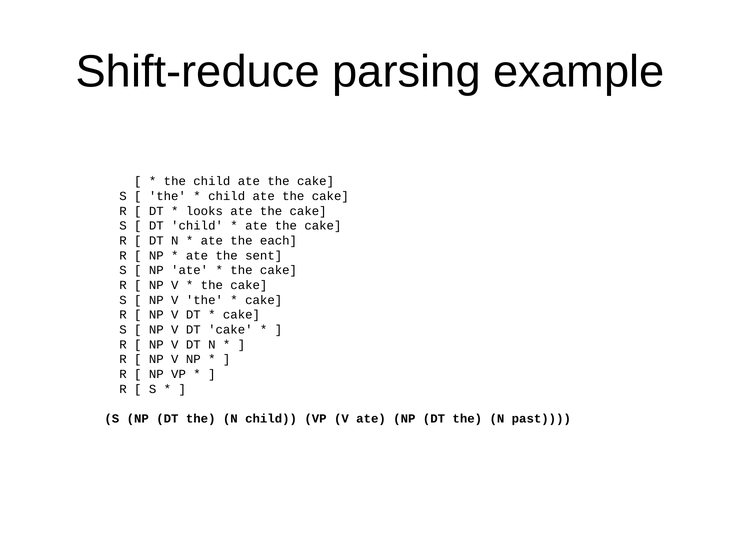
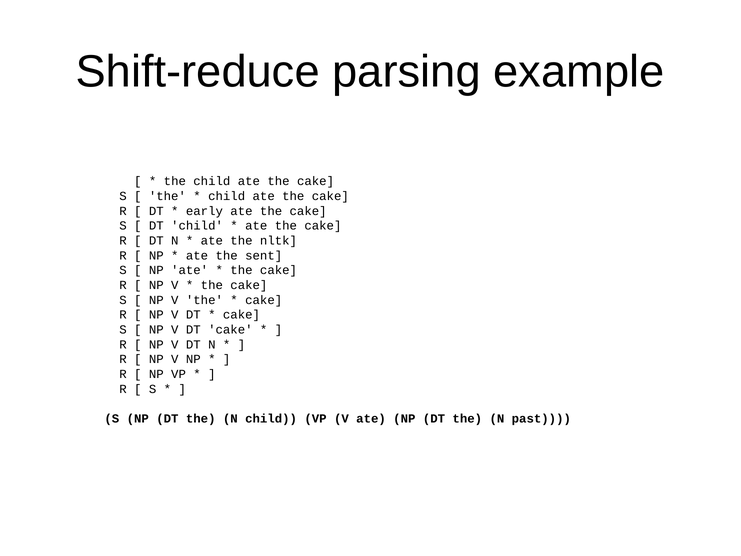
looks: looks -> early (204, 211)
each: each -> nltk (278, 241)
